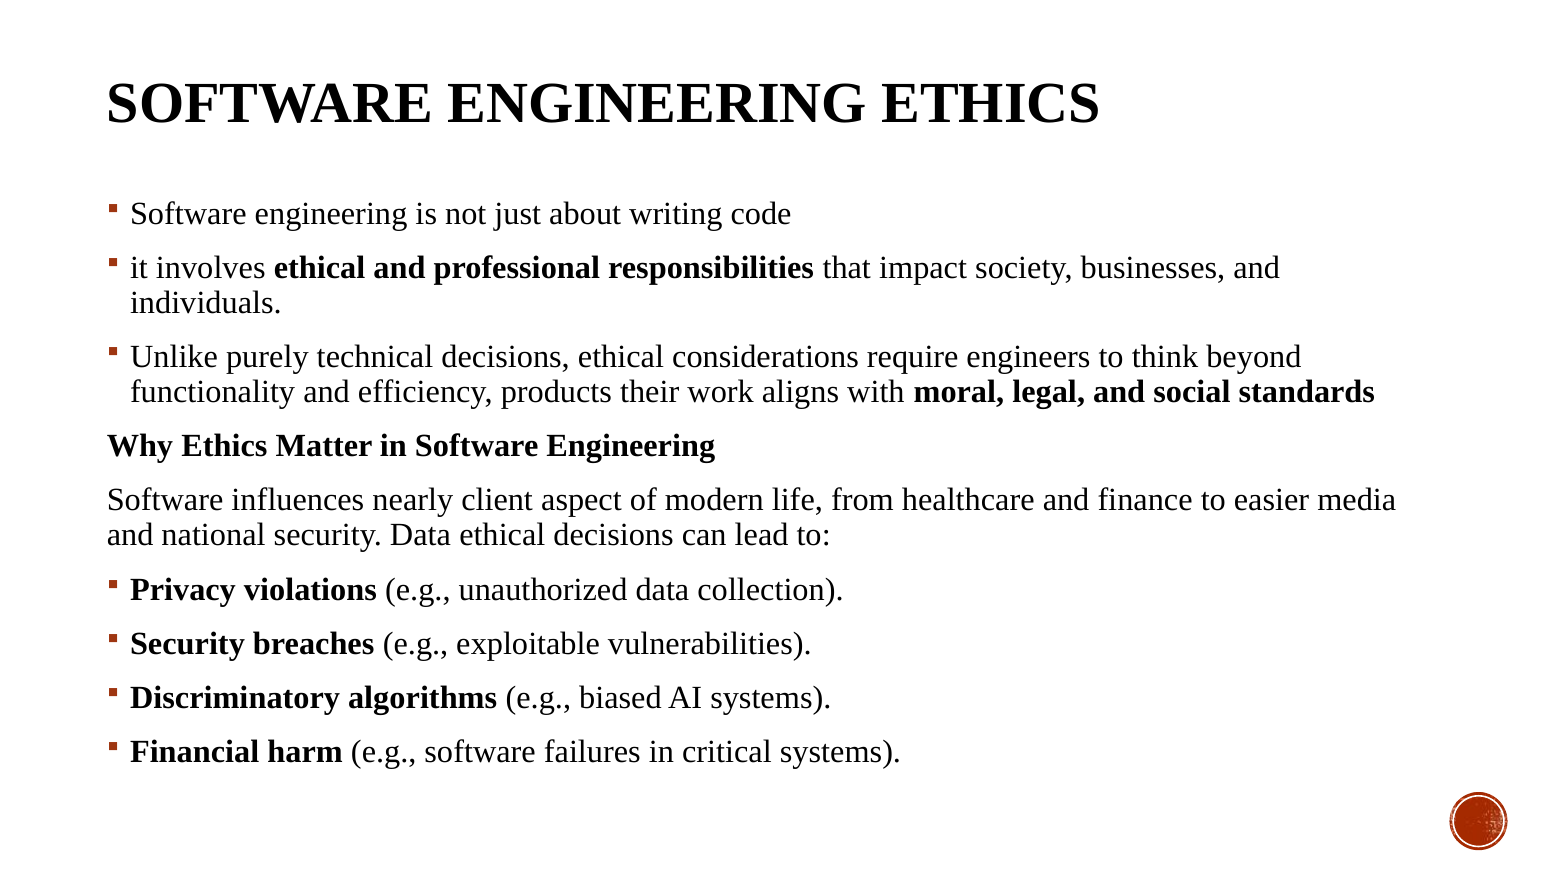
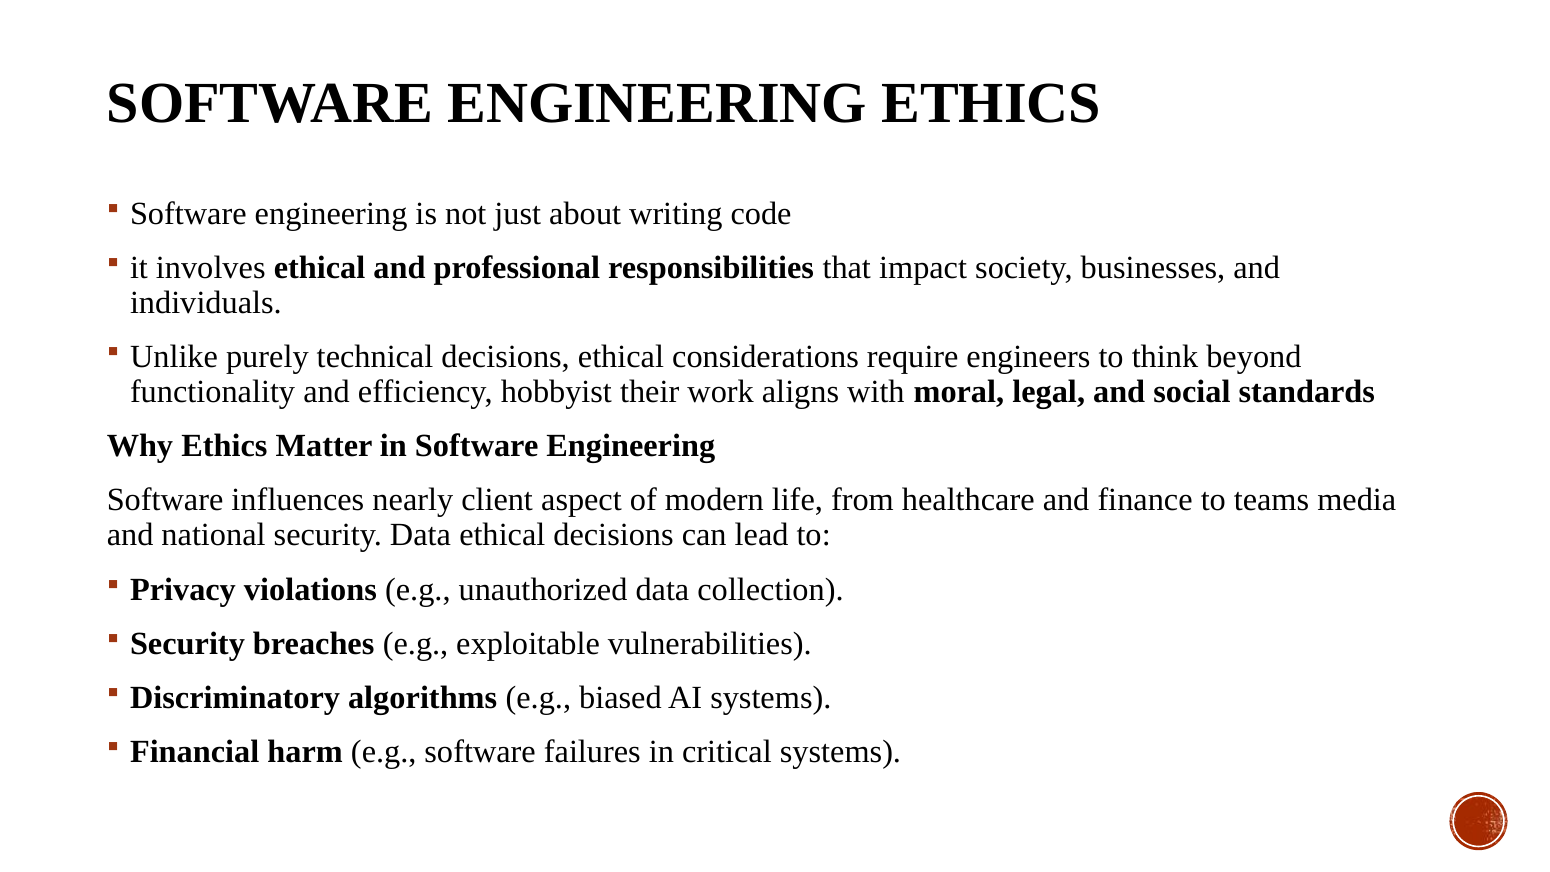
products: products -> hobbyist (556, 392)
easier: easier -> teams (1272, 500)
